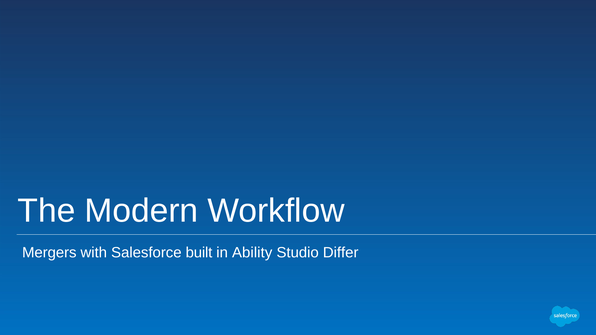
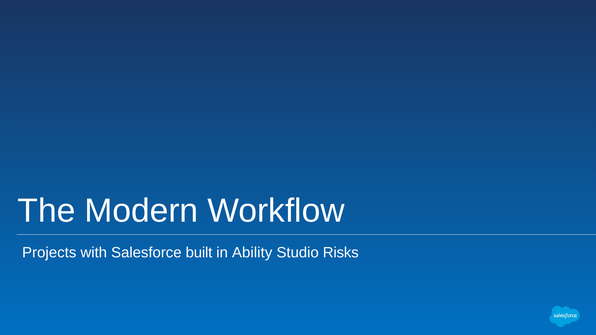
Mergers: Mergers -> Projects (49, 253)
Differ: Differ -> Risks (341, 253)
